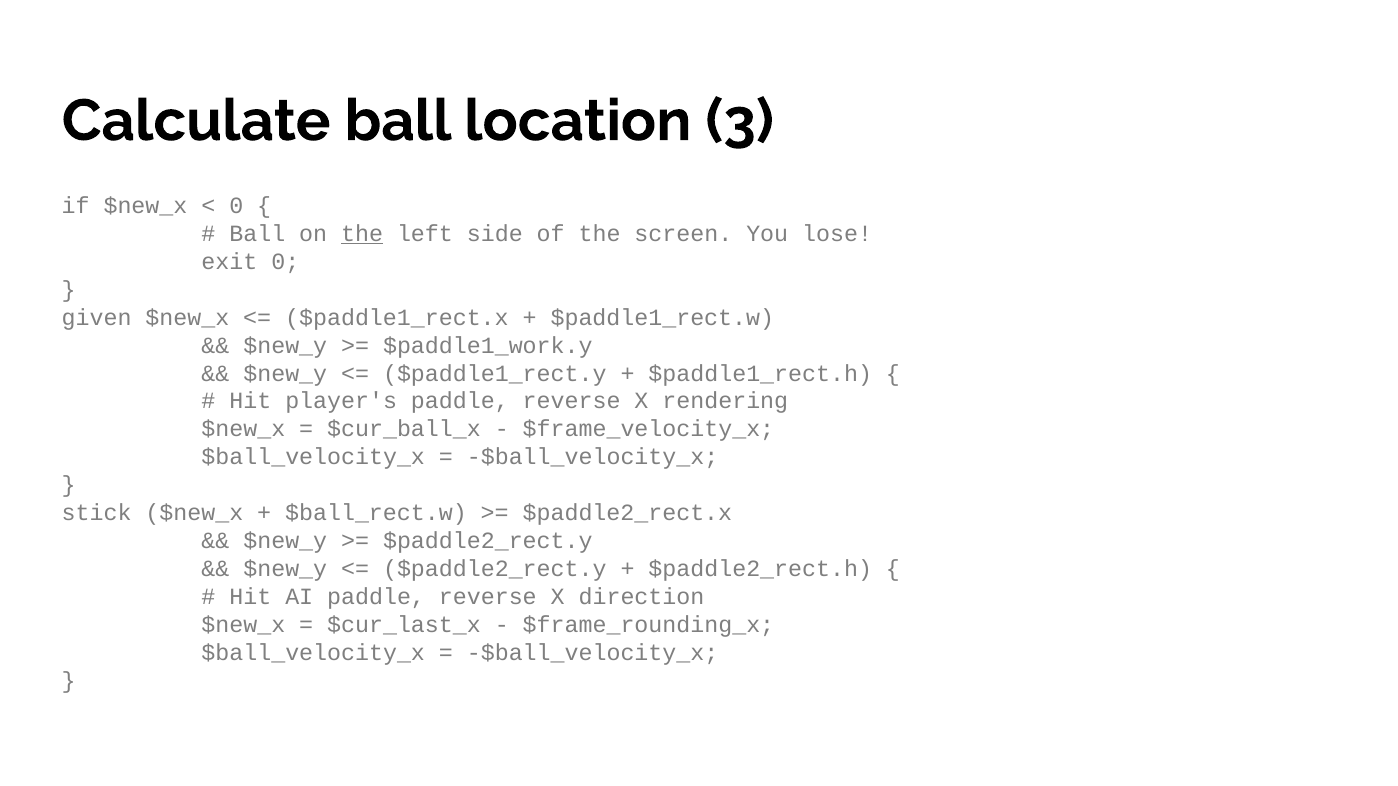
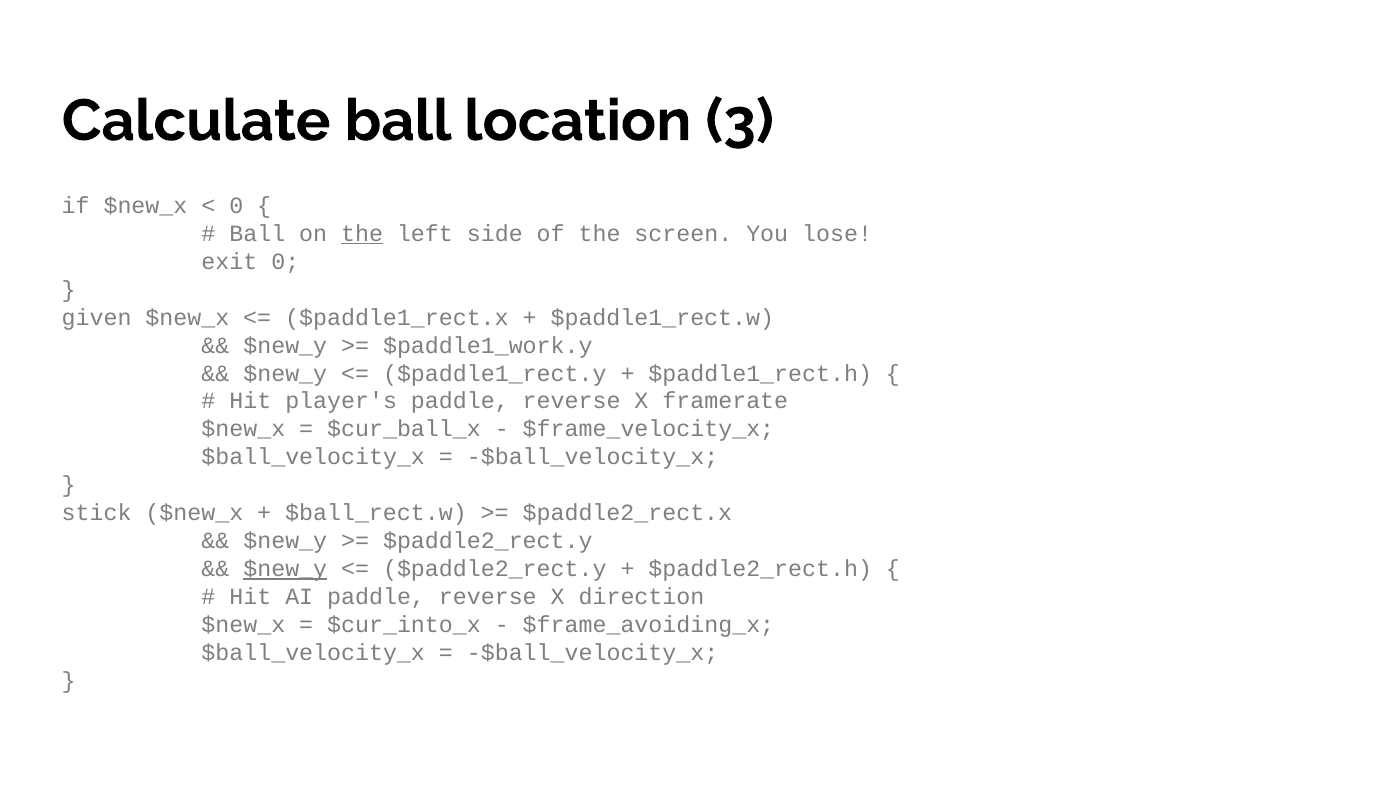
rendering: rendering -> framerate (725, 401)
$new_y underline: none -> present (285, 569)
$cur_last_x: $cur_last_x -> $cur_into_x (404, 625)
$frame_rounding_x: $frame_rounding_x -> $frame_avoiding_x (648, 625)
